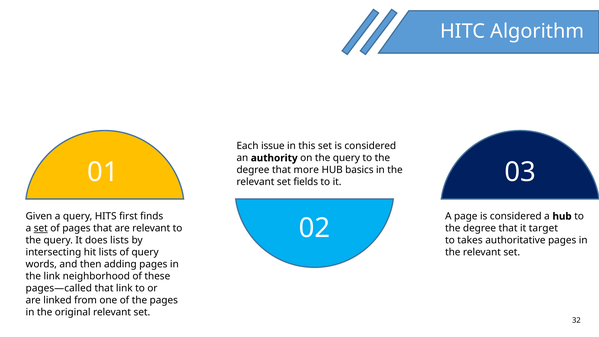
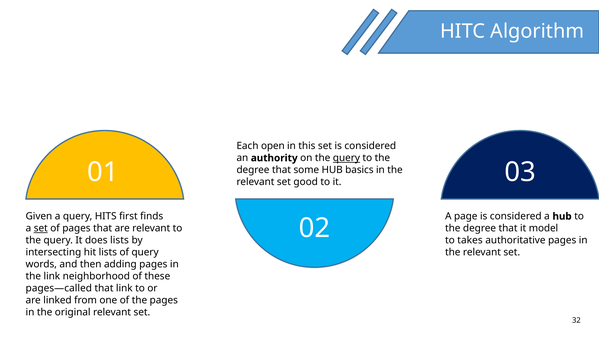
issue: issue -> open (273, 146)
query underline: none -> present (346, 158)
more: more -> some (306, 170)
fields: fields -> good (306, 182)
target: target -> model (543, 228)
